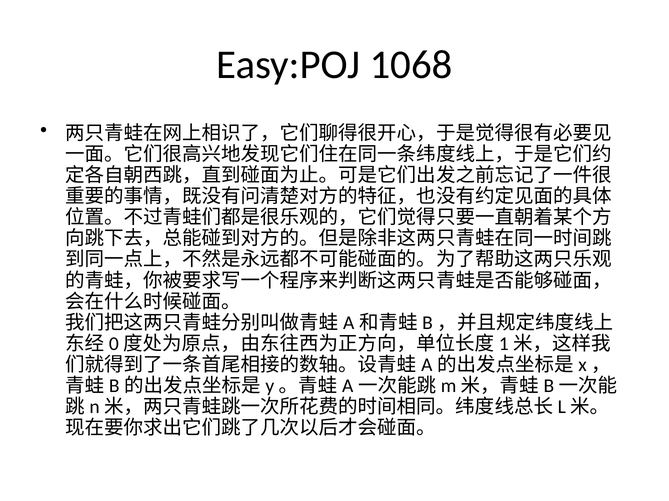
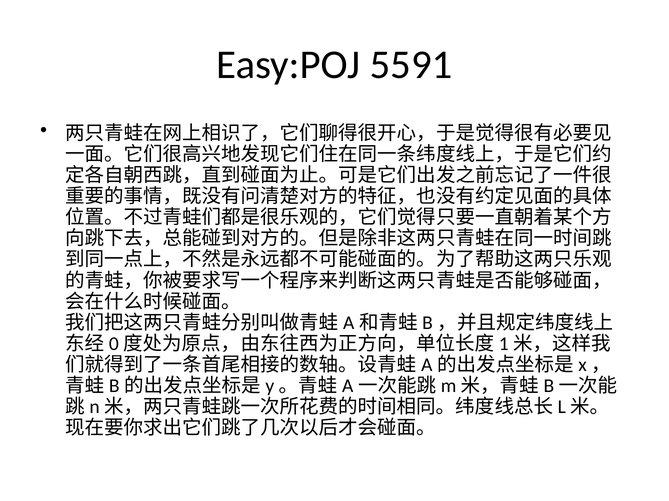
1068: 1068 -> 5591 (411, 65)
